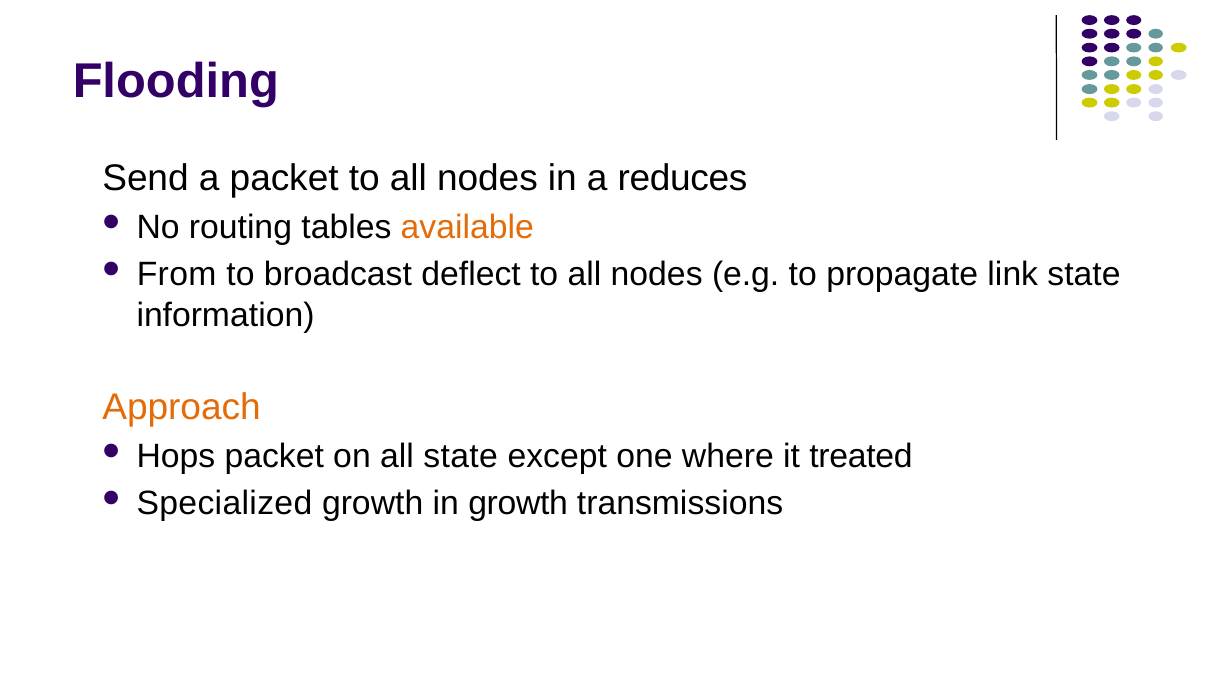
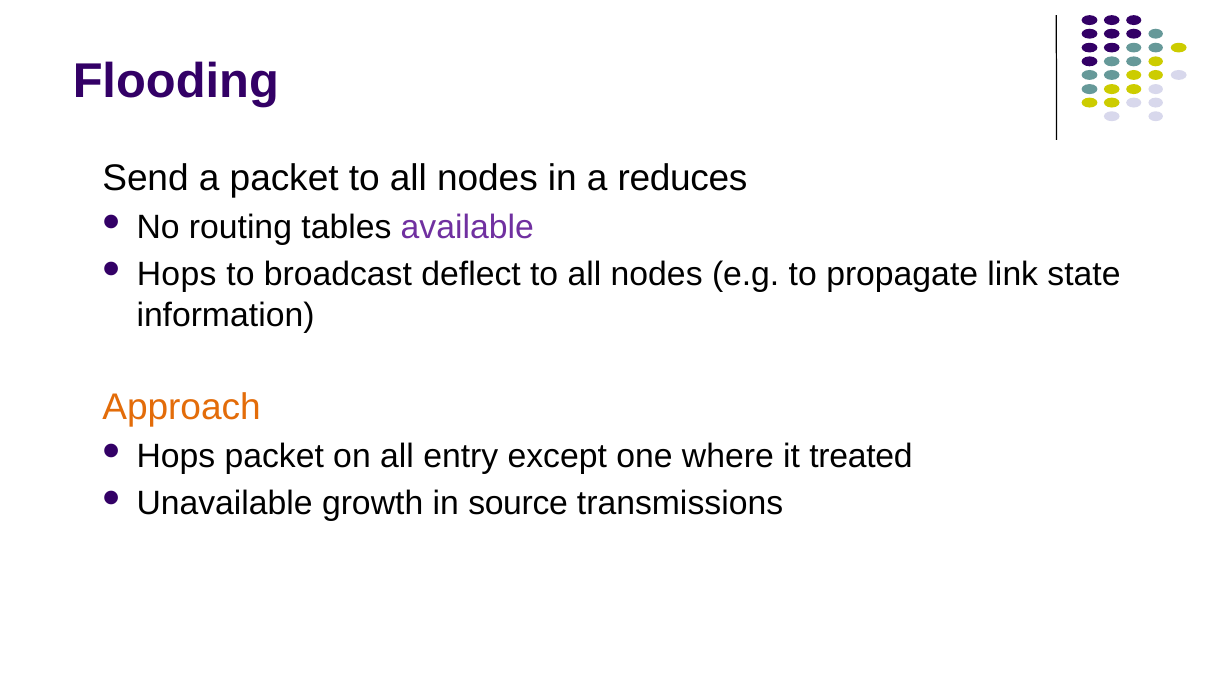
available colour: orange -> purple (467, 228)
From: From -> Hops (177, 275)
all state: state -> entry (461, 457)
Specialized: Specialized -> Unavailable (225, 504)
in growth: growth -> source (518, 504)
